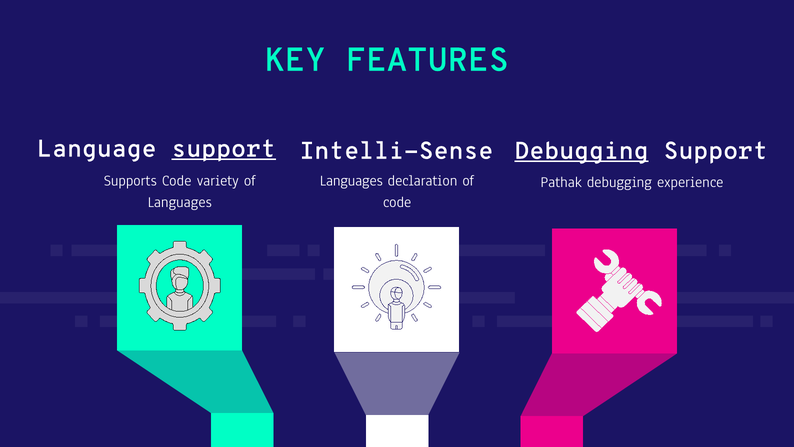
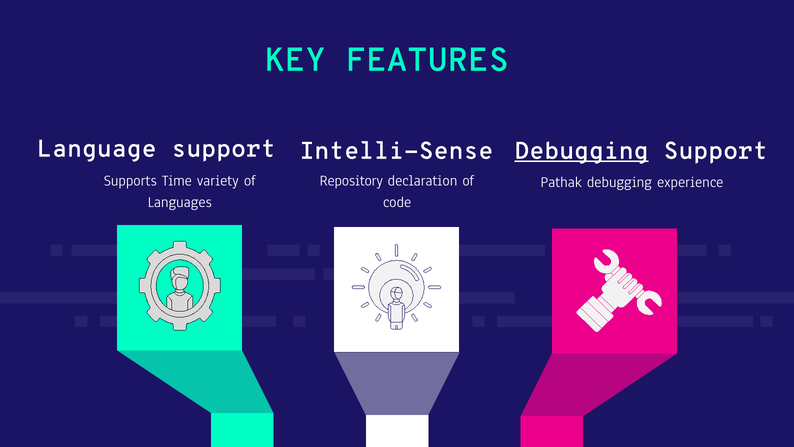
support underline: present -> none (224, 149)
Supports Code: Code -> Time (177, 181)
Languages: Languages -> Repository (351, 181)
